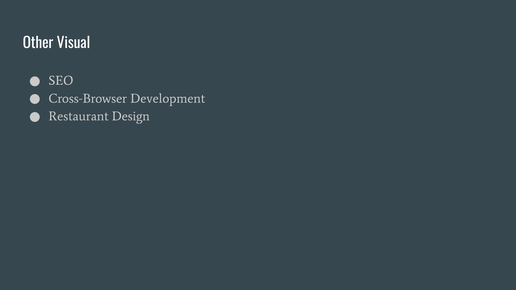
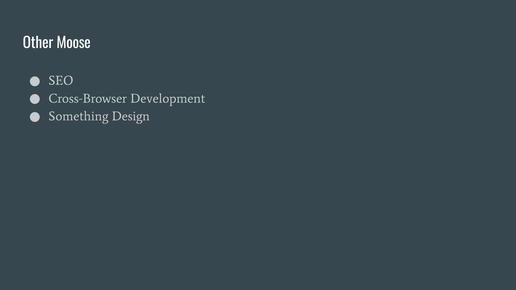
Visual: Visual -> Moose (74, 43)
Restaurant: Restaurant -> Something (79, 117)
